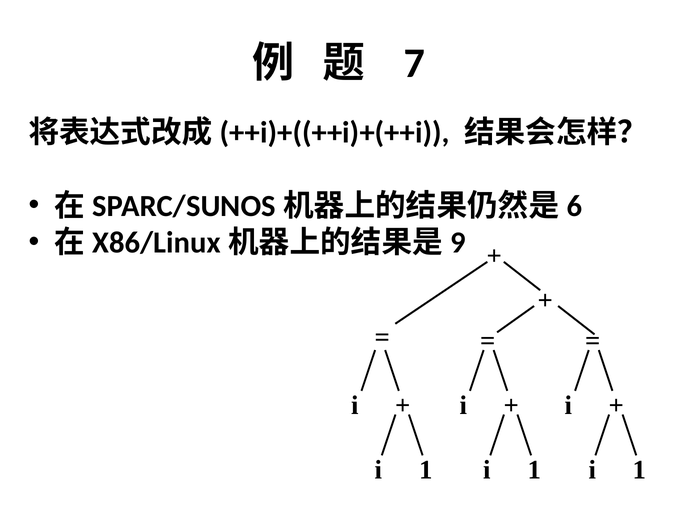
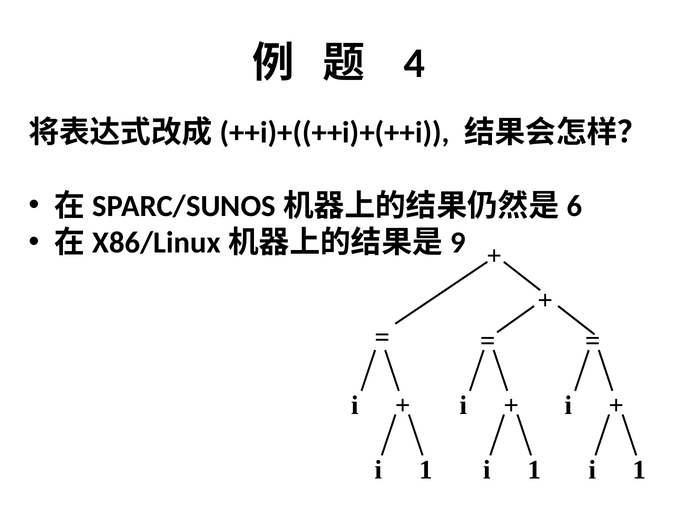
7: 7 -> 4 (415, 63)
